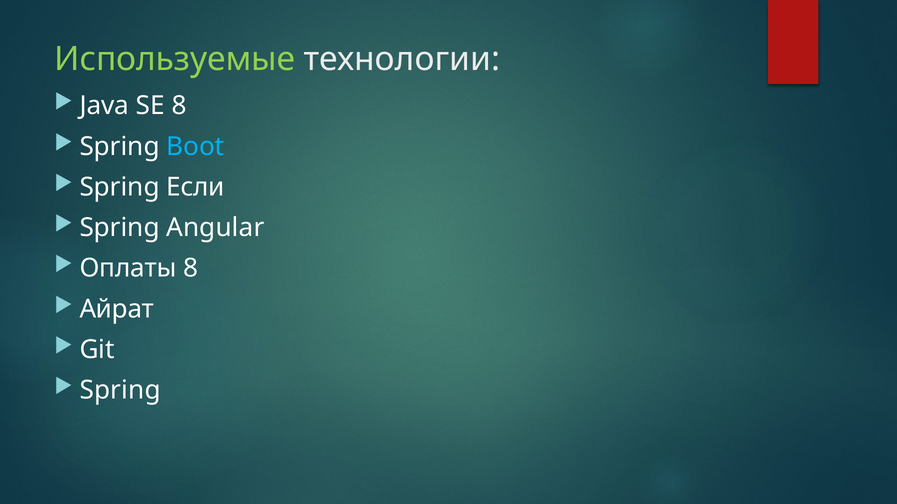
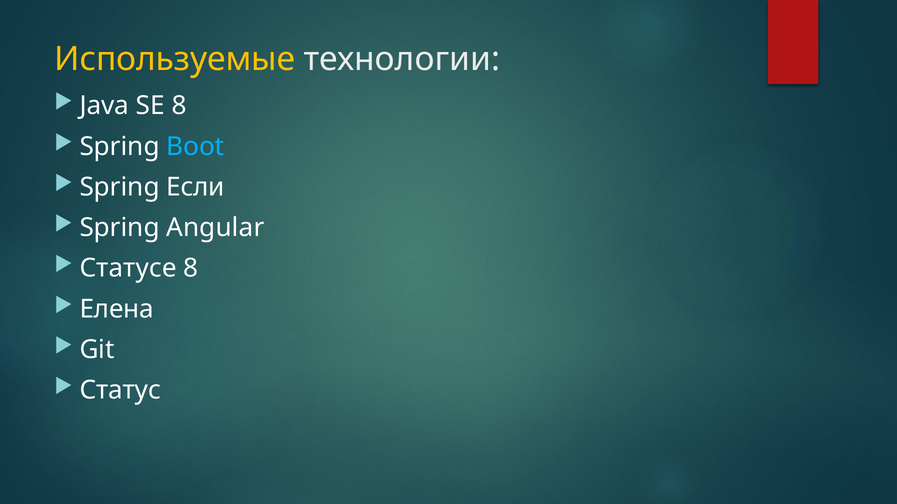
Используемые colour: light green -> yellow (175, 59)
Оплаты: Оплаты -> Статусе (128, 269)
Айрат: Айрат -> Елена (117, 309)
Spring: Spring -> Статус (120, 391)
